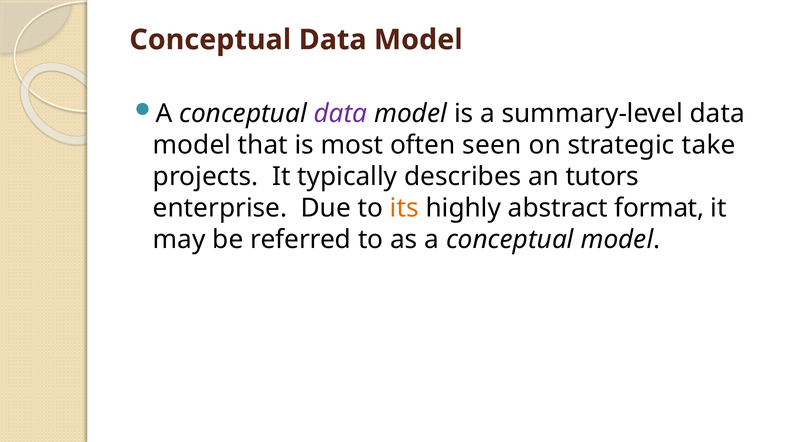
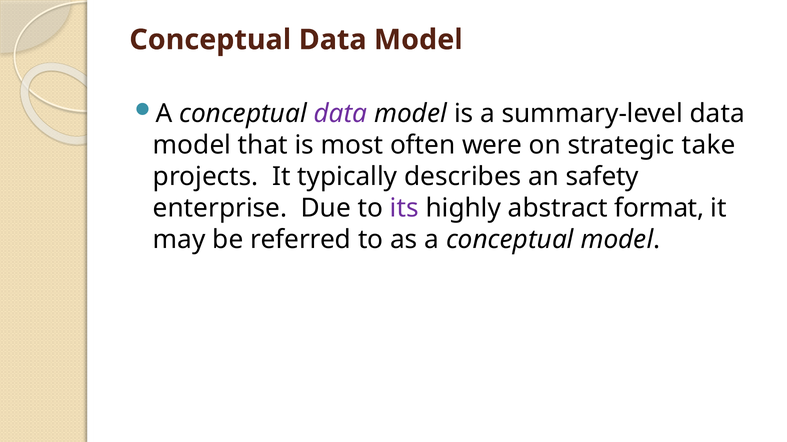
seen: seen -> were (492, 145)
tutors: tutors -> safety (602, 177)
its colour: orange -> purple (404, 208)
